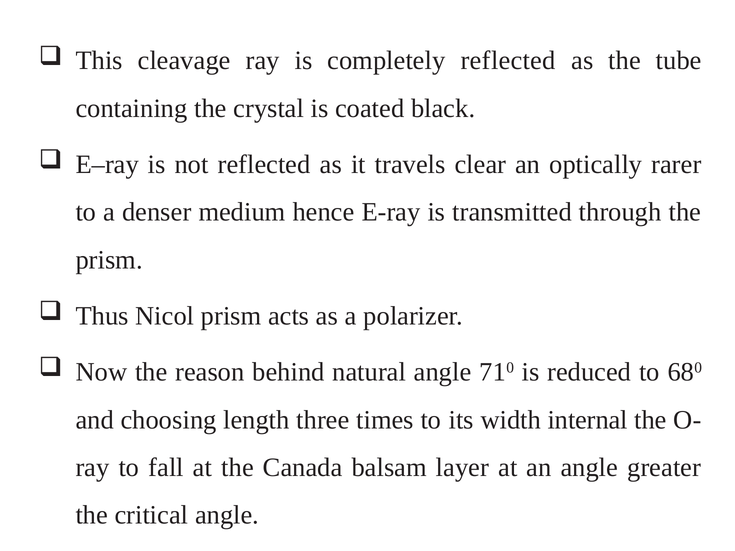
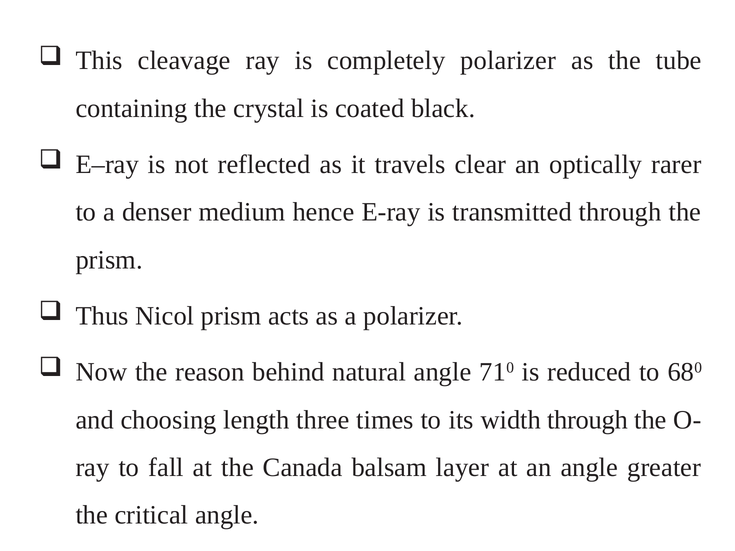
completely reflected: reflected -> polarizer (508, 61)
width internal: internal -> through (588, 420)
